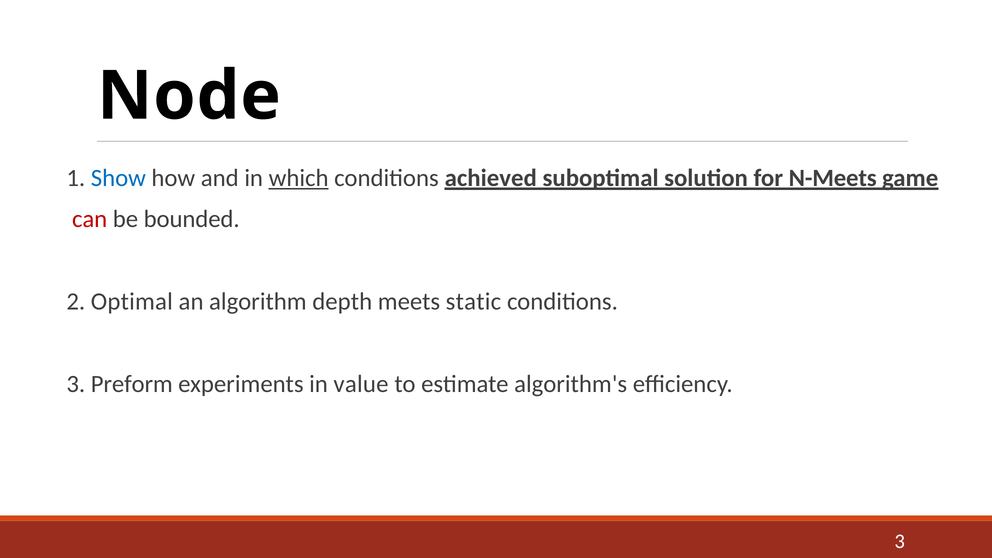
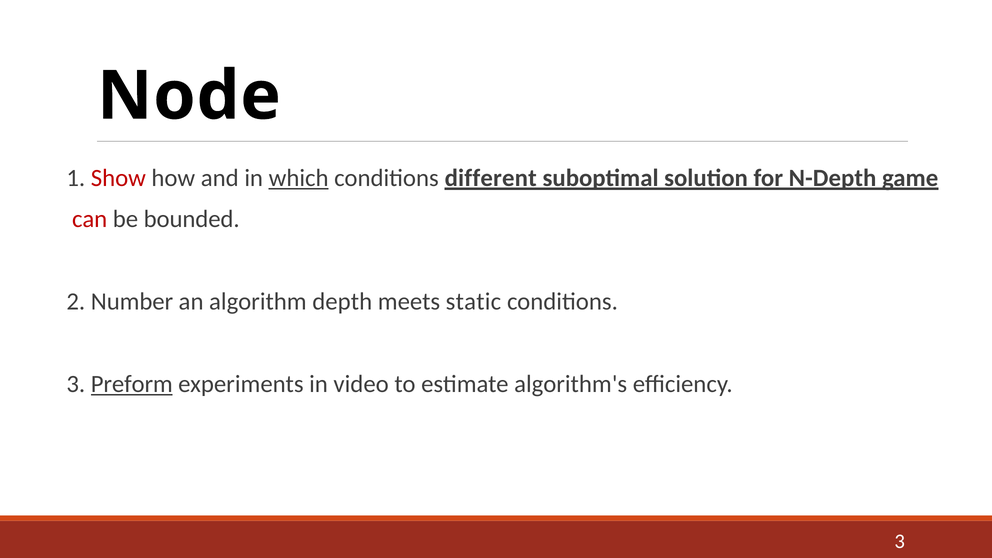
Show colour: blue -> red (118, 178)
achieved: achieved -> different (491, 178)
N-Meets: N-Meets -> N-Depth (833, 178)
Optimal: Optimal -> Number (132, 302)
Preform underline: none -> present (132, 384)
value: value -> video (361, 384)
